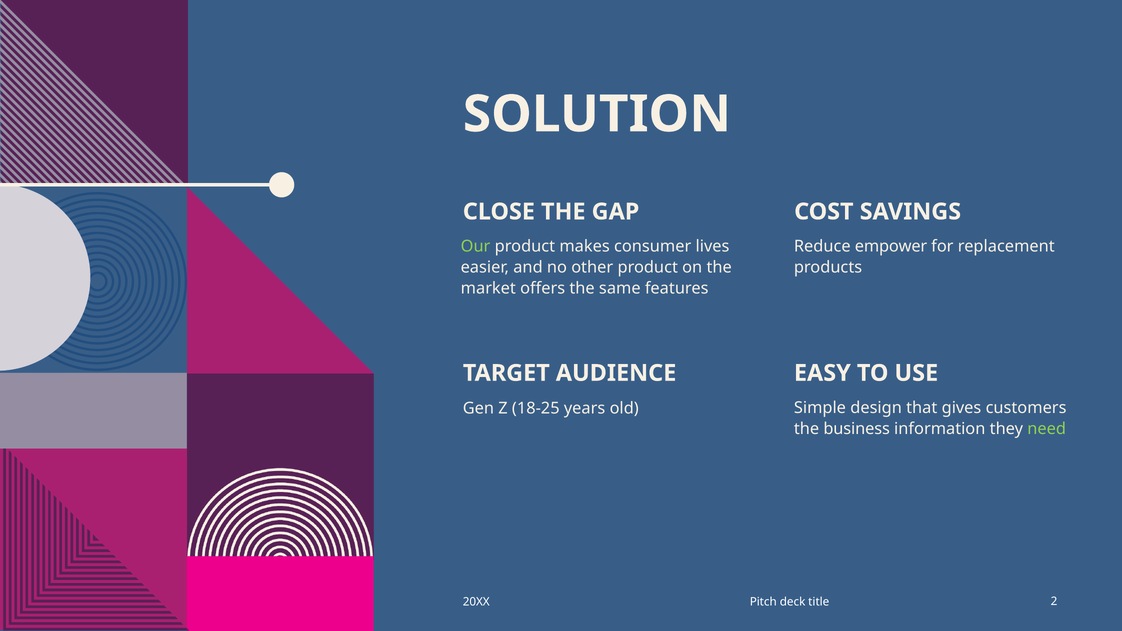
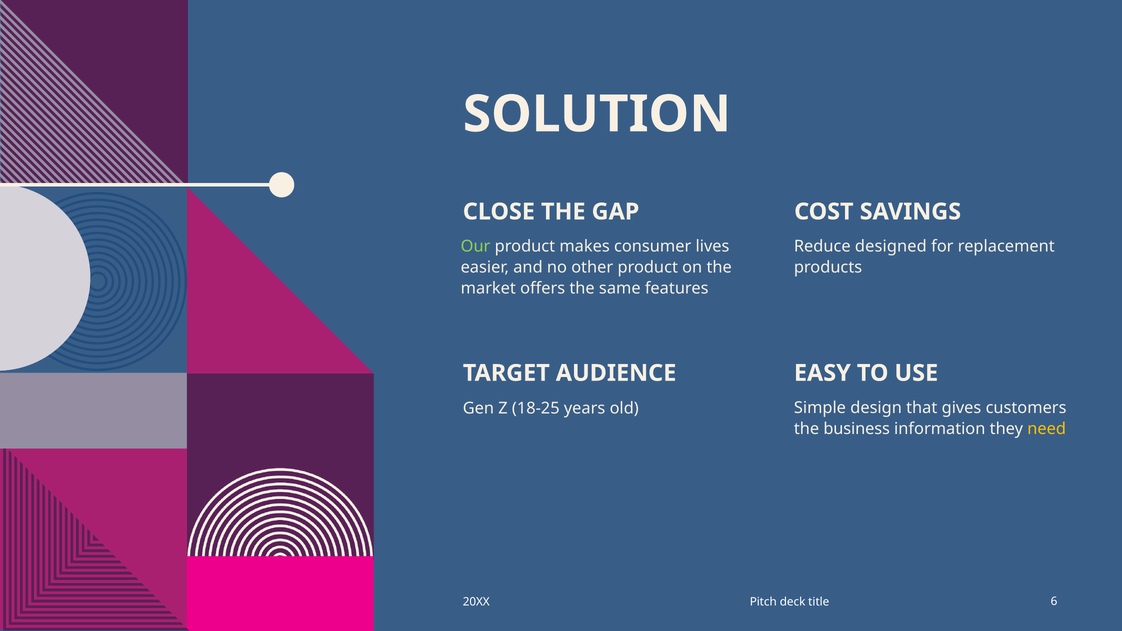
empower: empower -> designed (891, 246)
need colour: light green -> yellow (1047, 429)
2: 2 -> 6 (1054, 602)
